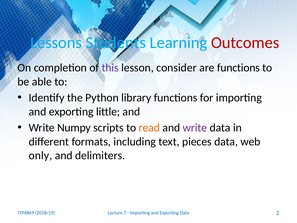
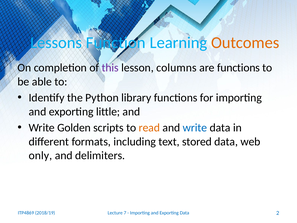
Students: Students -> Function (116, 43)
Outcomes colour: red -> orange (245, 43)
consider: consider -> columns (176, 68)
Numpy: Numpy -> Golden (74, 128)
write colour: purple -> blue (195, 128)
pieces: pieces -> stored (197, 141)
